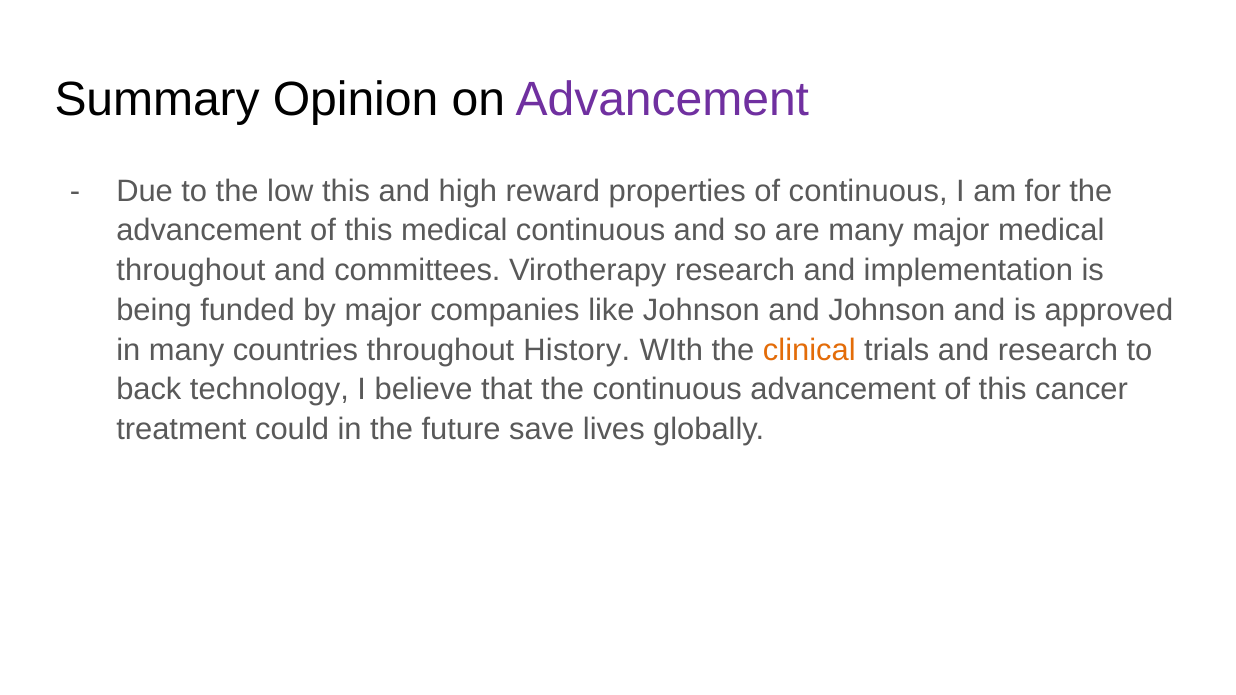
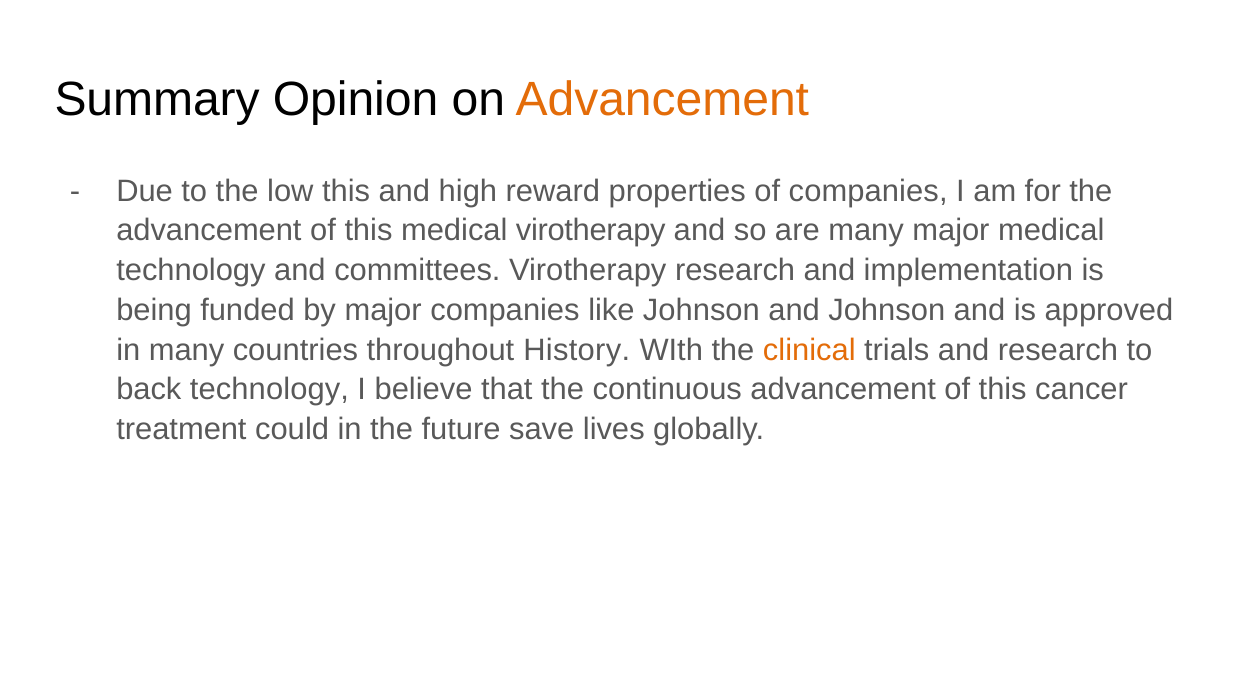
Advancement colour: purple -> orange (662, 100)
of continuous: continuous -> companies (868, 191)
medical continuous: continuous -> virotherapy (591, 231)
throughout: throughout -> technology (191, 271)
